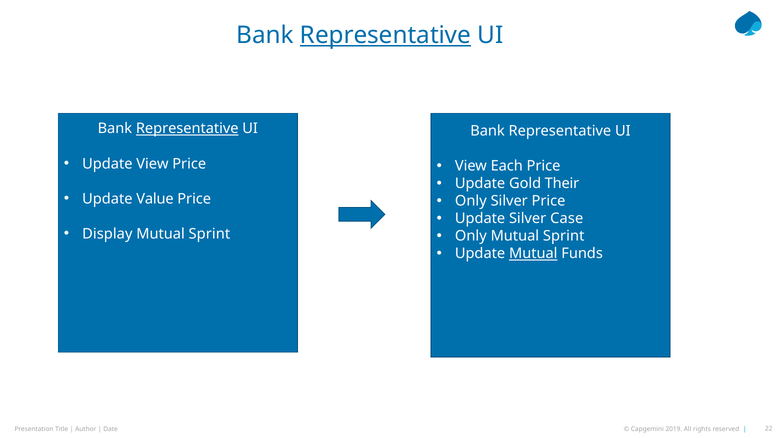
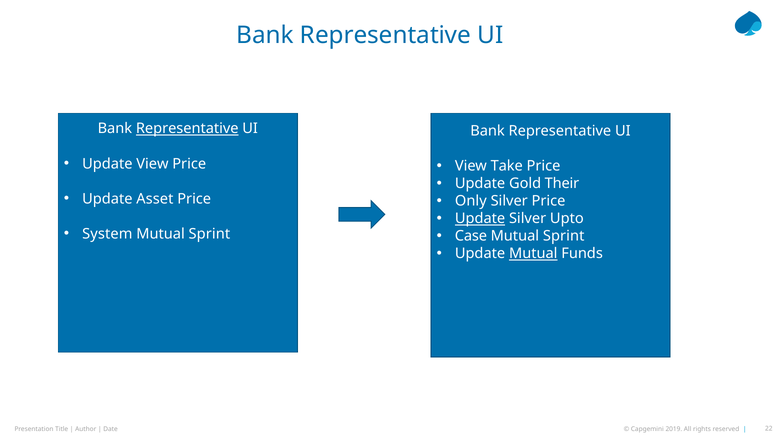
Representative underline: present -> none (386, 35)
Each: Each -> Take (507, 166)
Value: Value -> Asset (155, 199)
Update underline: none -> present (480, 219)
Case: Case -> Upto (567, 219)
Display: Display -> System (107, 234)
Only: Only -> Case (471, 236)
